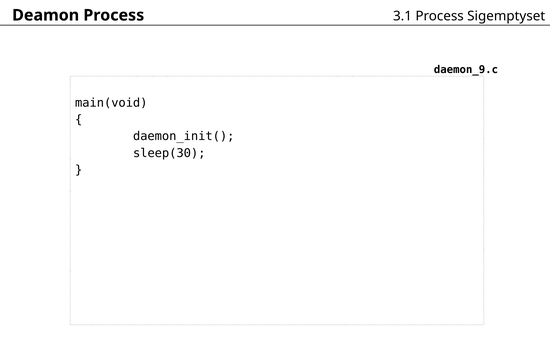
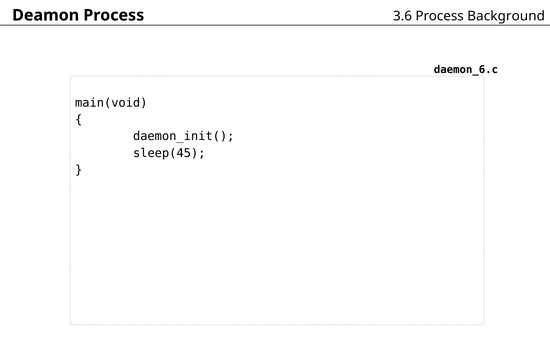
3.1: 3.1 -> 3.6 (402, 16)
Sigemptyset: Sigemptyset -> Background (506, 16)
daemon_9.c: daemon_9.c -> daemon_6.c (466, 70)
sleep(30: sleep(30 -> sleep(45 (169, 153)
